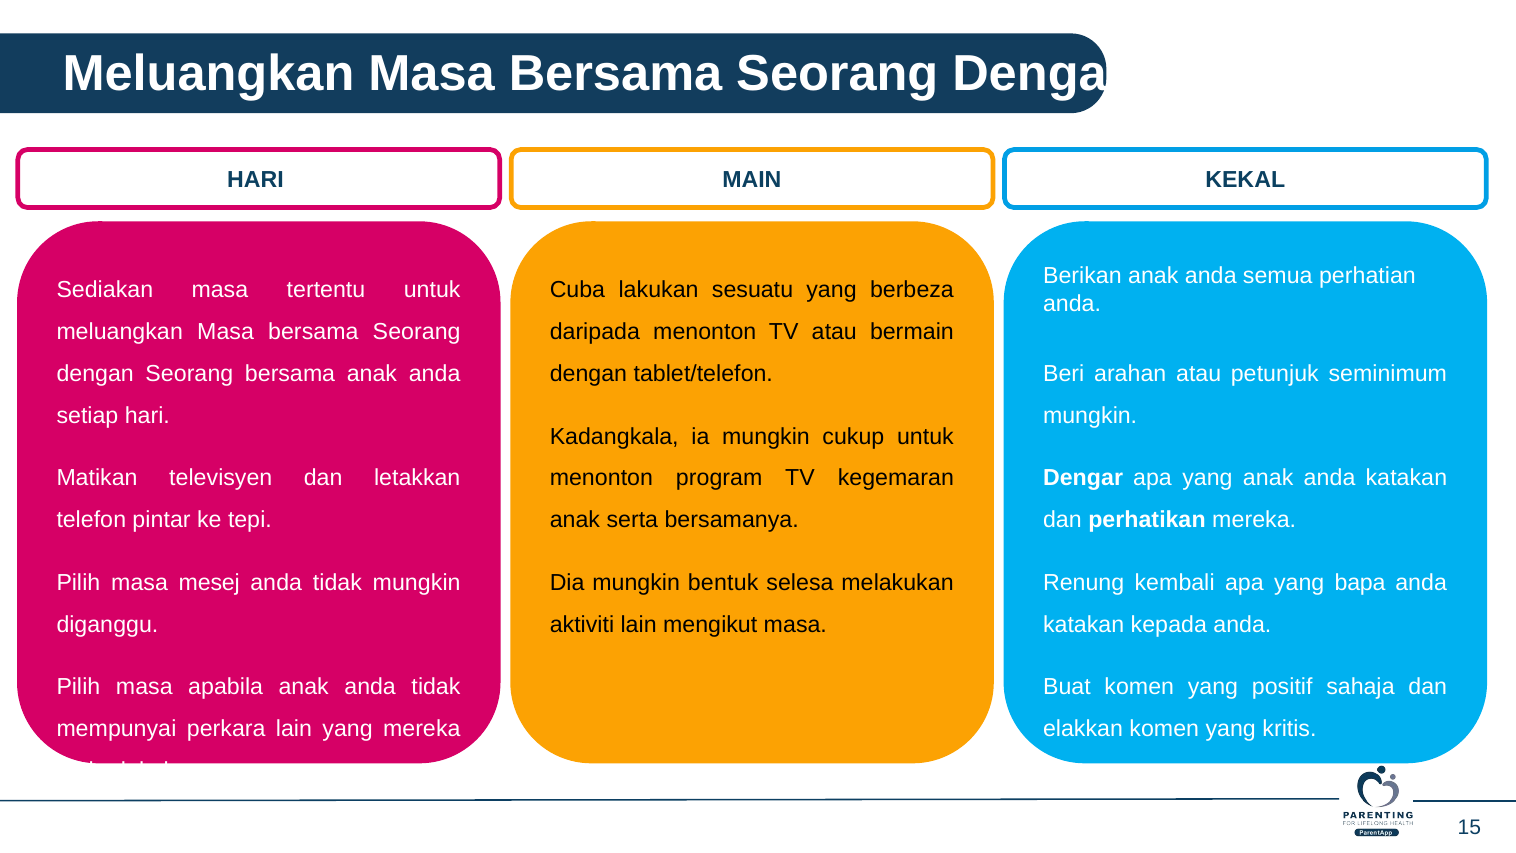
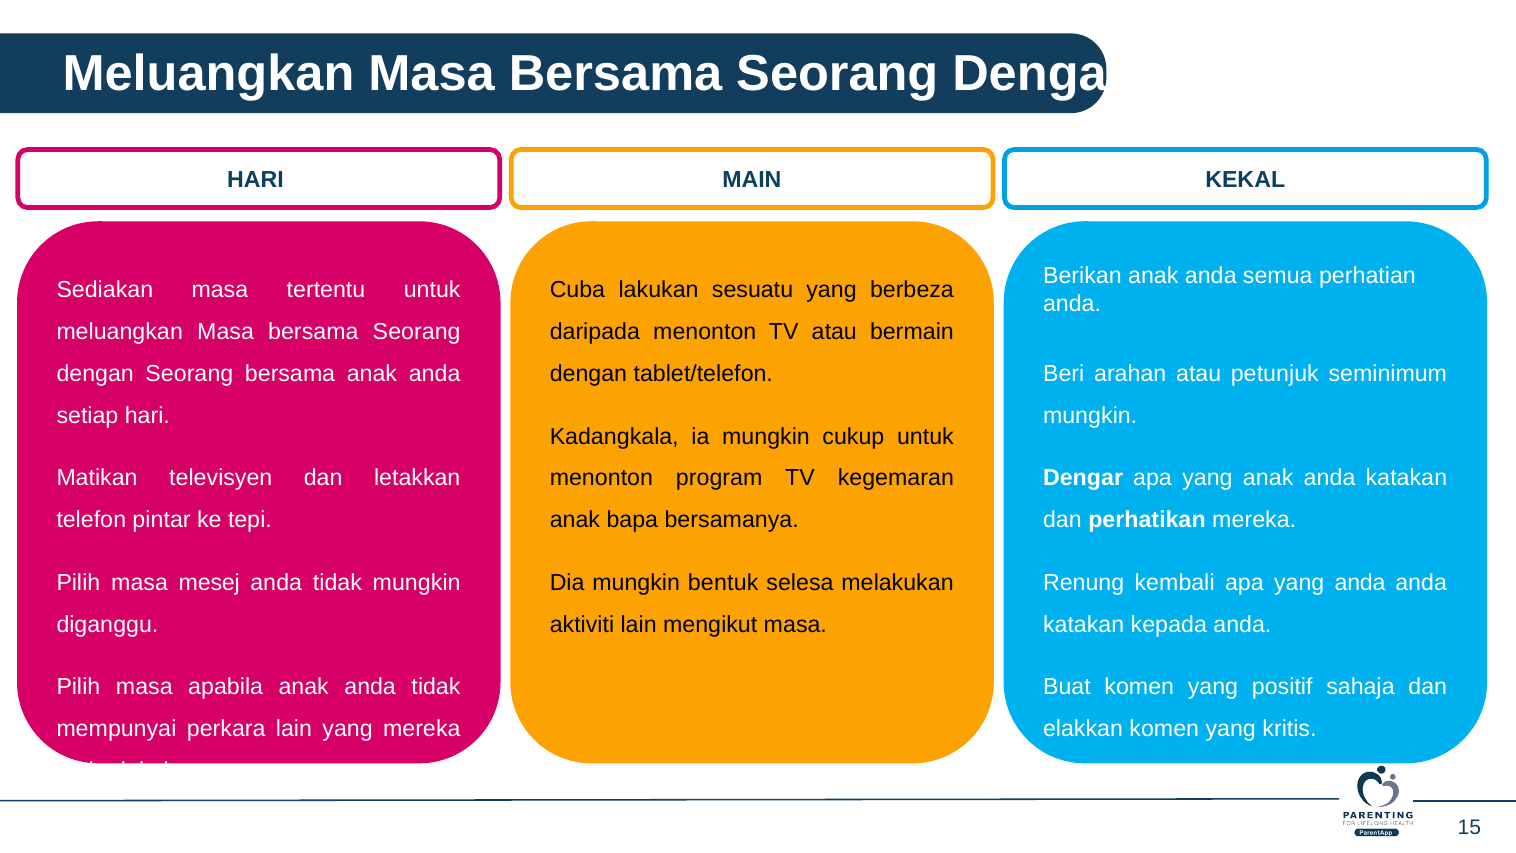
serta: serta -> bapa (632, 520)
yang bapa: bapa -> anda (1360, 583)
